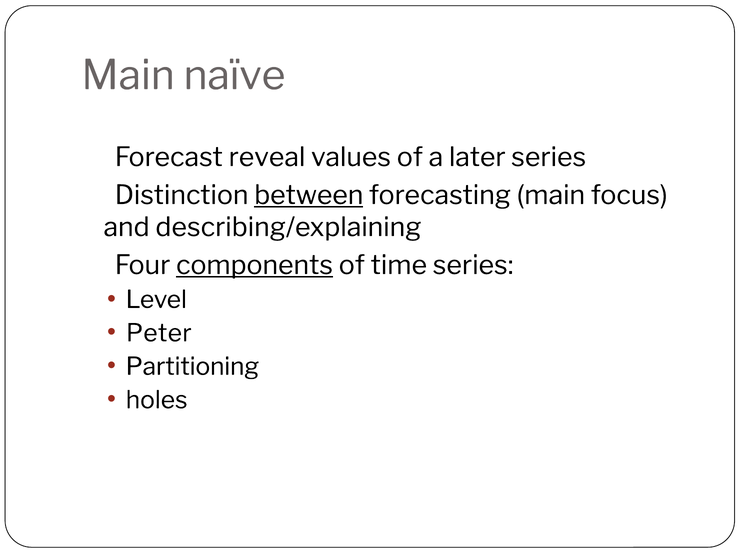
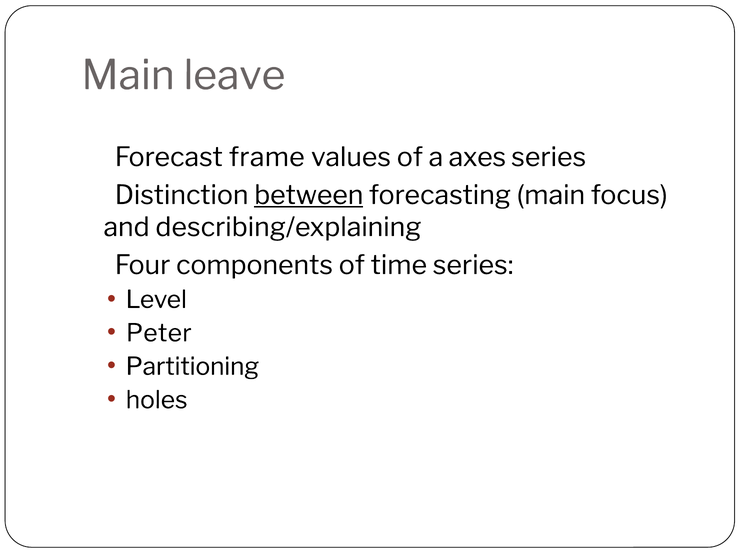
naïve: naïve -> leave (235, 76)
reveal: reveal -> frame (267, 157)
later: later -> axes (477, 157)
components underline: present -> none (255, 265)
